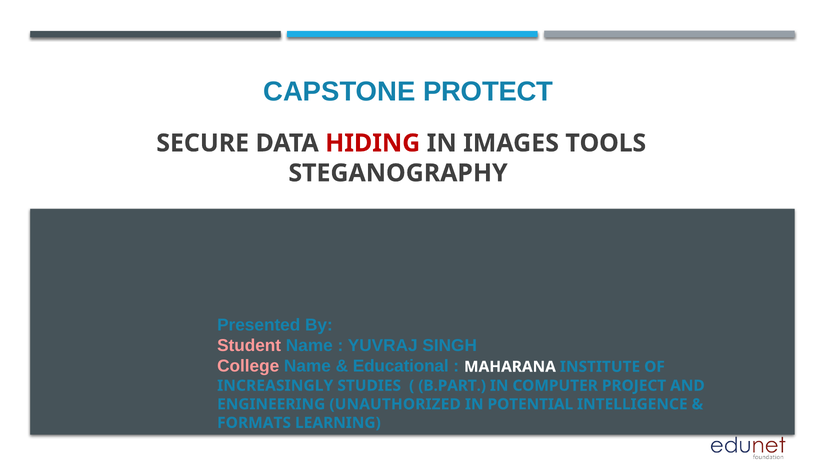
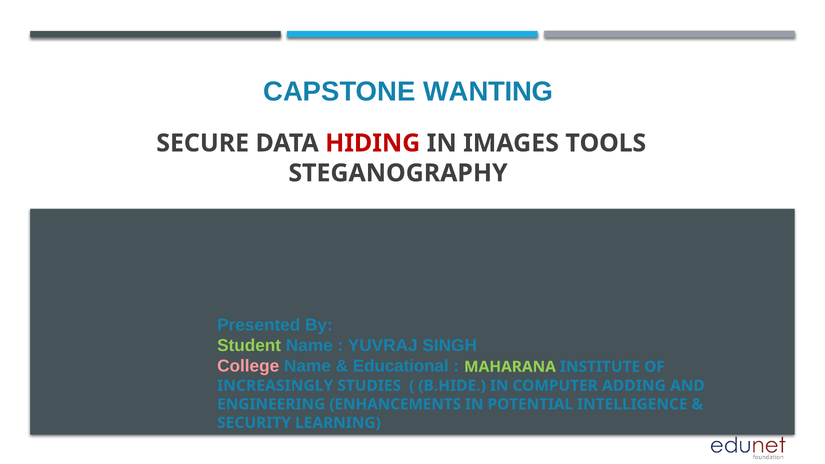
PROTECT: PROTECT -> WANTING (488, 92)
Student colour: pink -> light green (249, 346)
MAHARANA colour: white -> light green (510, 367)
B.PART: B.PART -> B.HIDE (452, 386)
PROJECT: PROJECT -> ADDING (634, 386)
UNAUTHORIZED: UNAUTHORIZED -> ENHANCEMENTS (395, 404)
FORMATS: FORMATS -> SECURITY (254, 423)
